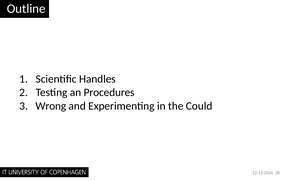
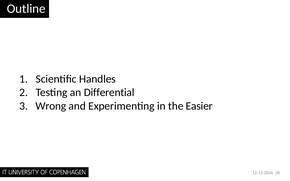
Procedures: Procedures -> Differential (109, 93)
Could: Could -> Easier (199, 106)
